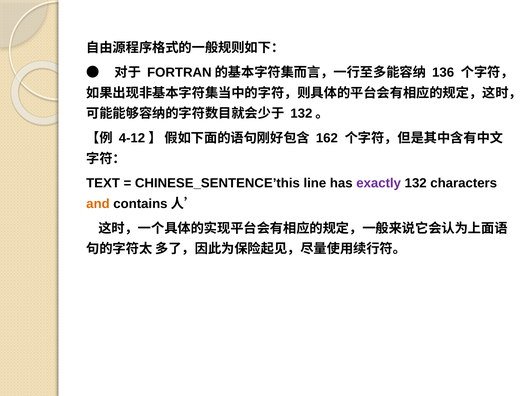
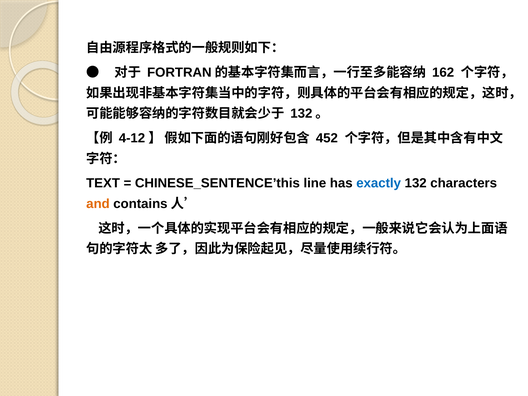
136: 136 -> 162 (443, 72)
162: 162 -> 452 (327, 138)
exactly colour: purple -> blue (379, 183)
